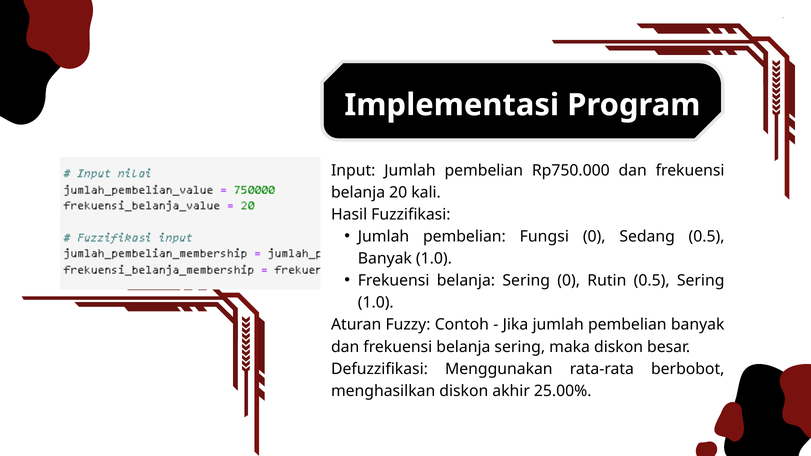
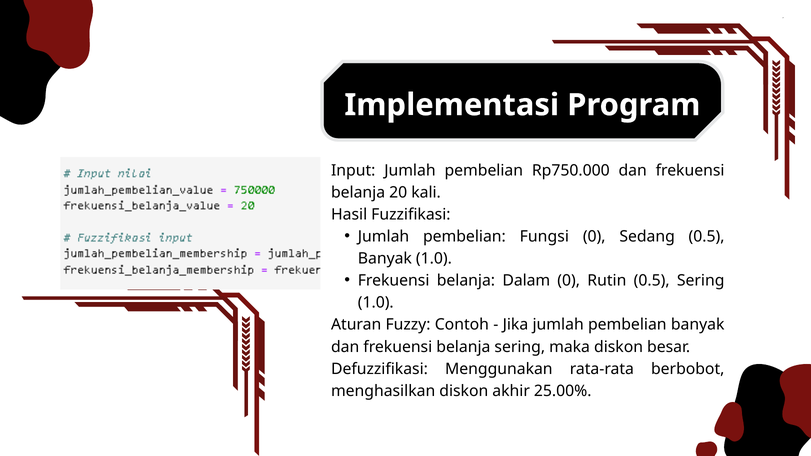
Sering: Sering -> Dalam (526, 281)
